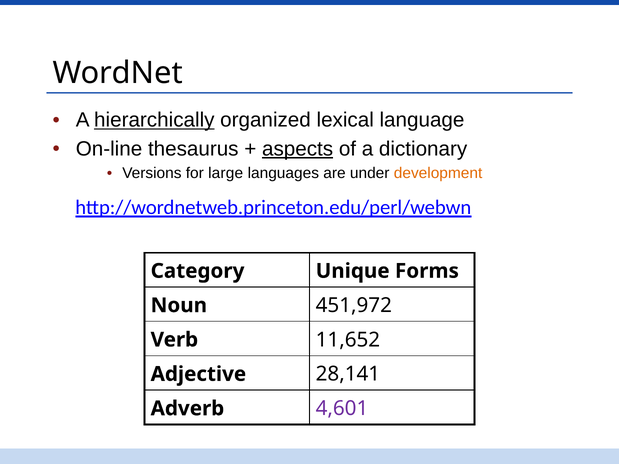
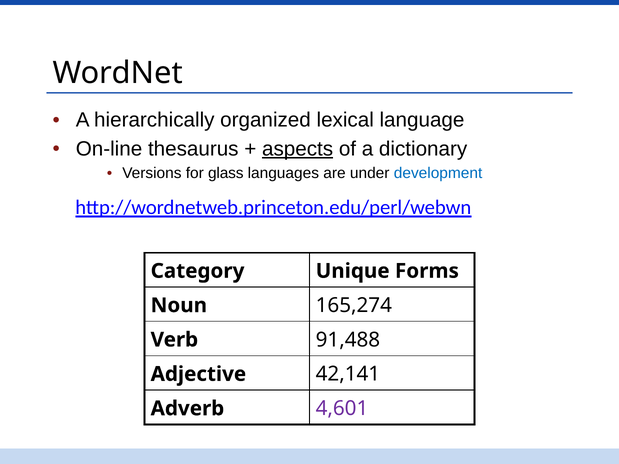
hierarchically underline: present -> none (154, 120)
large: large -> glass (226, 173)
development colour: orange -> blue (438, 173)
451,972: 451,972 -> 165,274 (354, 306)
11,652: 11,652 -> 91,488 (348, 340)
28,141: 28,141 -> 42,141 (348, 374)
